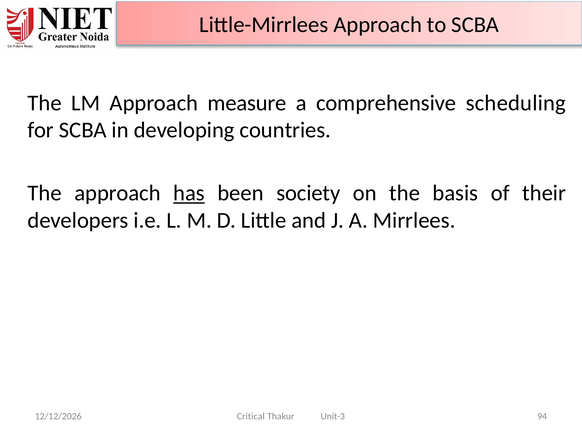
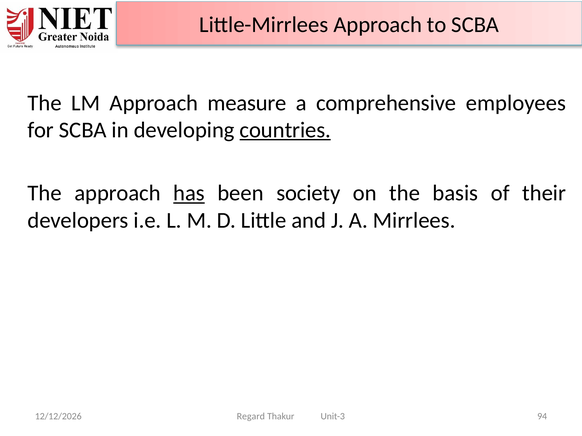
scheduling: scheduling -> employees (516, 103)
countries underline: none -> present (285, 130)
Critical: Critical -> Regard (251, 417)
